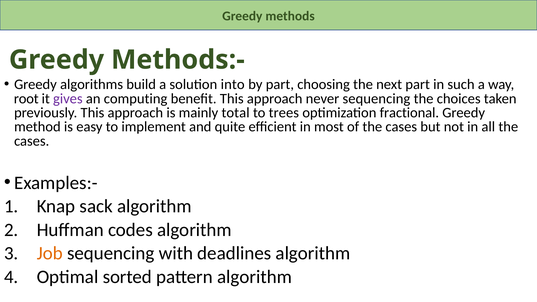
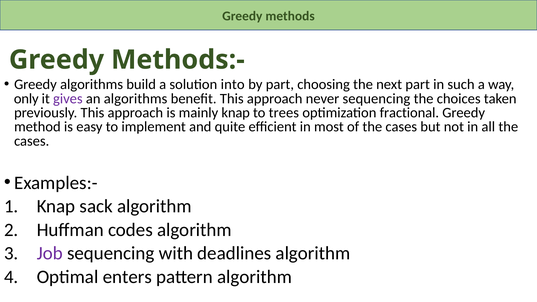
root: root -> only (26, 99)
an computing: computing -> algorithms (136, 99)
mainly total: total -> knap (236, 113)
Job colour: orange -> purple (50, 253)
sorted: sorted -> enters (127, 277)
